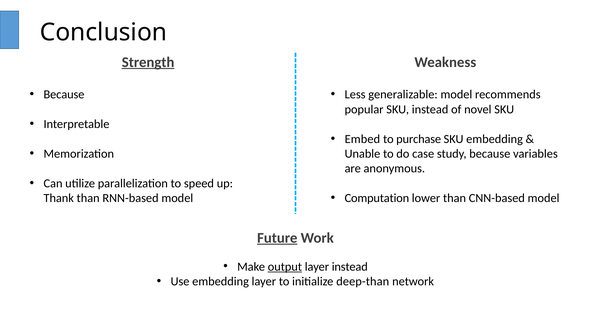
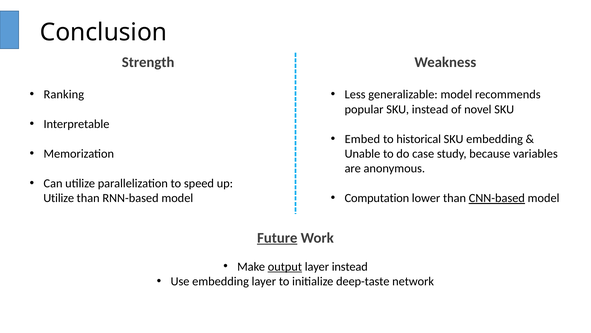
Strength underline: present -> none (148, 62)
Because: Because -> Ranking (64, 94)
purchase: purchase -> historical (419, 139)
CNN-based underline: none -> present (497, 198)
Thank: Thank -> Utilize (59, 198)
deep-than: deep-than -> deep-taste (363, 281)
